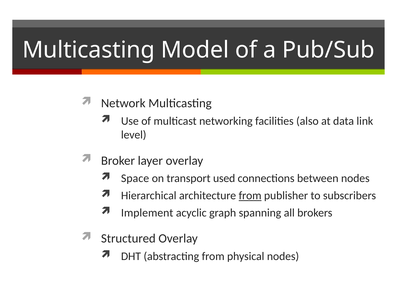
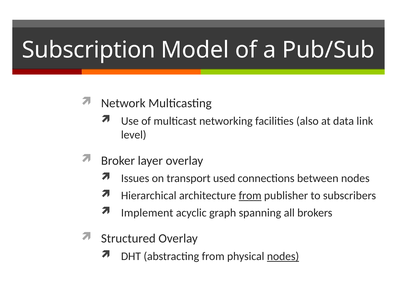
Multicasting: Multicasting -> Subscription (89, 50)
Space: Space -> Issues (135, 178)
nodes underline: none -> present (283, 256)
